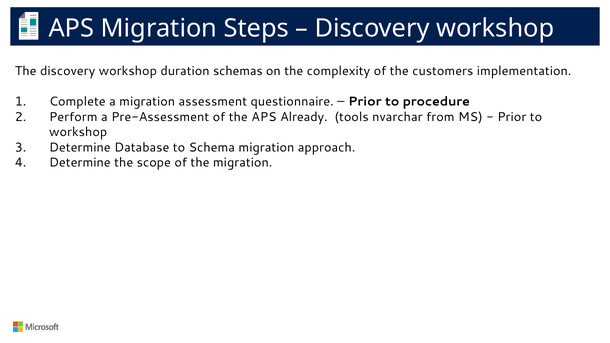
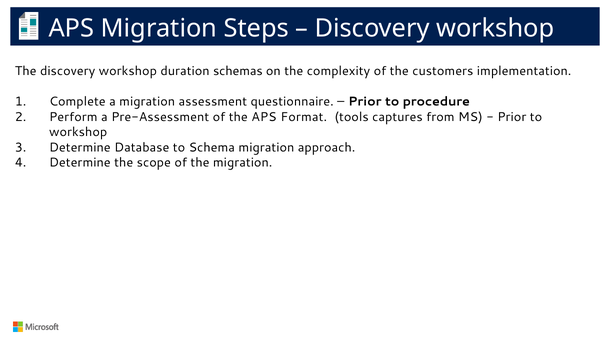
Already: Already -> Format (304, 117)
nvarchar: nvarchar -> captures (397, 117)
